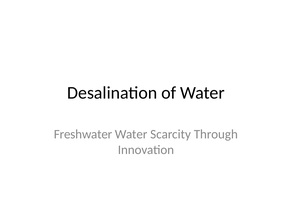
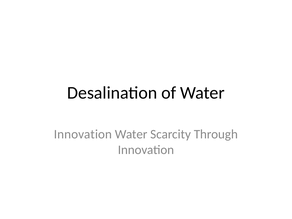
Freshwater: Freshwater -> Innovation (83, 134)
